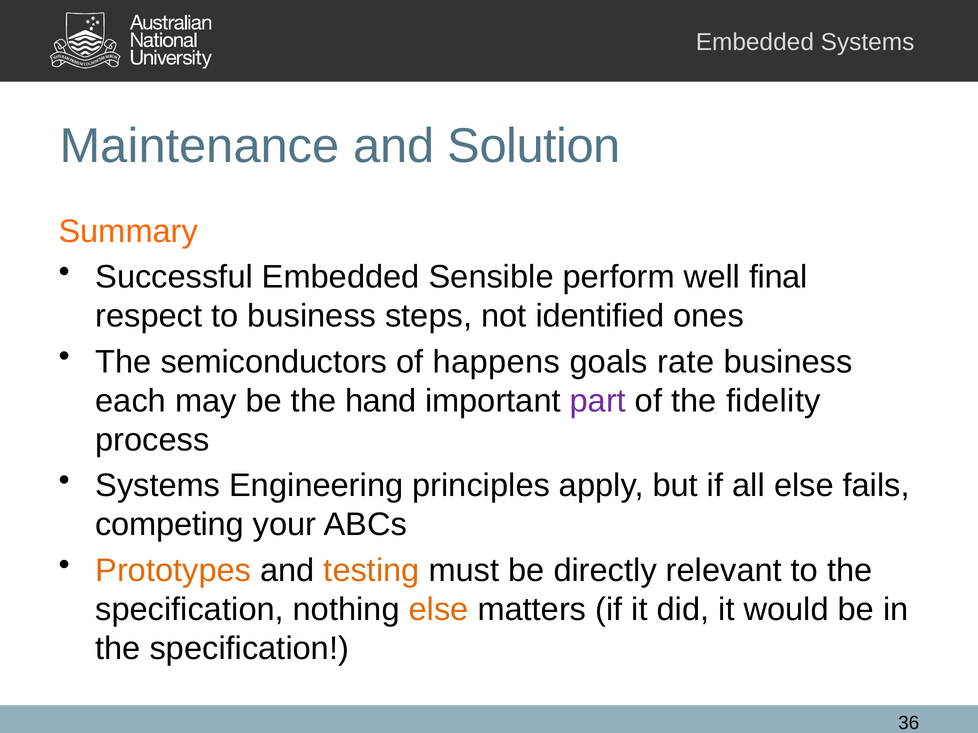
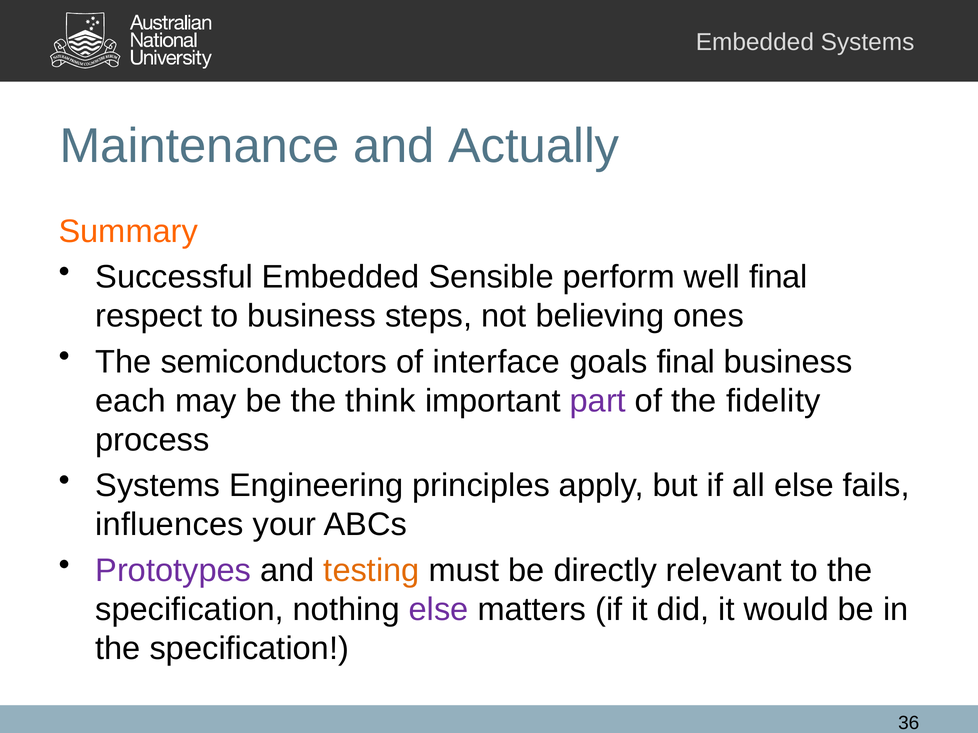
Solution: Solution -> Actually (534, 146)
identified: identified -> believing (600, 316)
happens: happens -> interface (496, 362)
goals rate: rate -> final (686, 362)
hand: hand -> think (381, 401)
competing: competing -> influences (170, 525)
Prototypes colour: orange -> purple (173, 571)
else colour: orange -> purple (439, 610)
